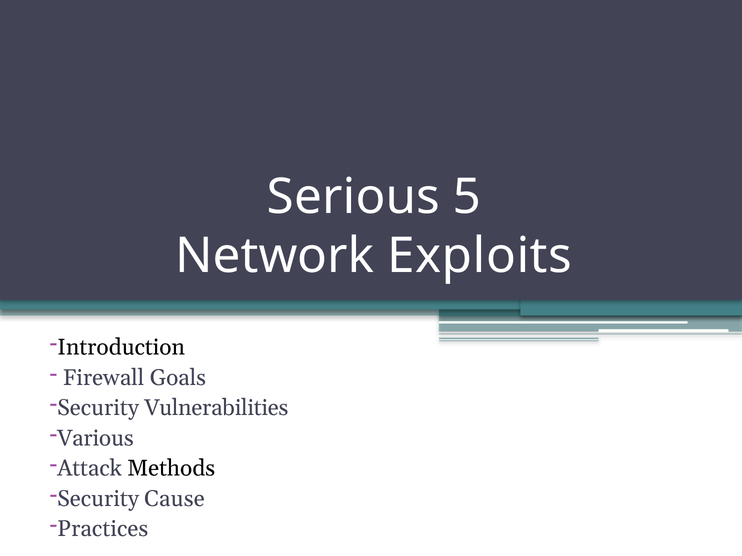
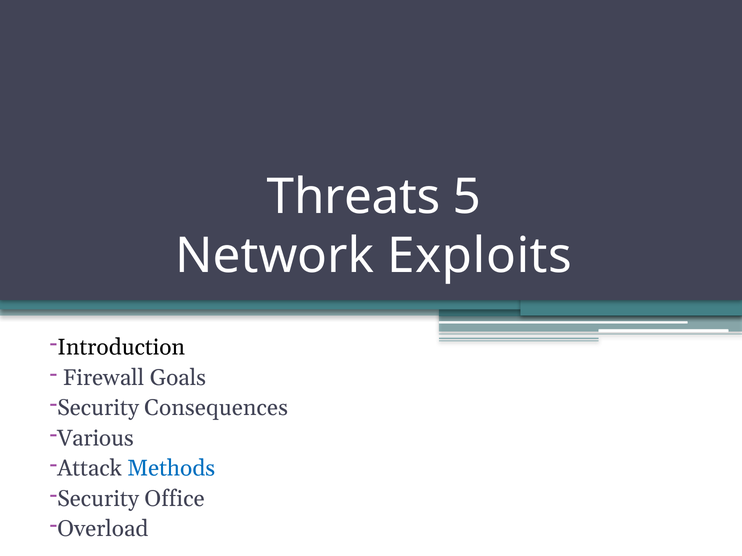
Serious: Serious -> Threats (354, 197)
Vulnerabilities: Vulnerabilities -> Consequences (216, 408)
Methods colour: black -> blue (171, 469)
Cause: Cause -> Office (175, 499)
Practices: Practices -> Overload (103, 529)
